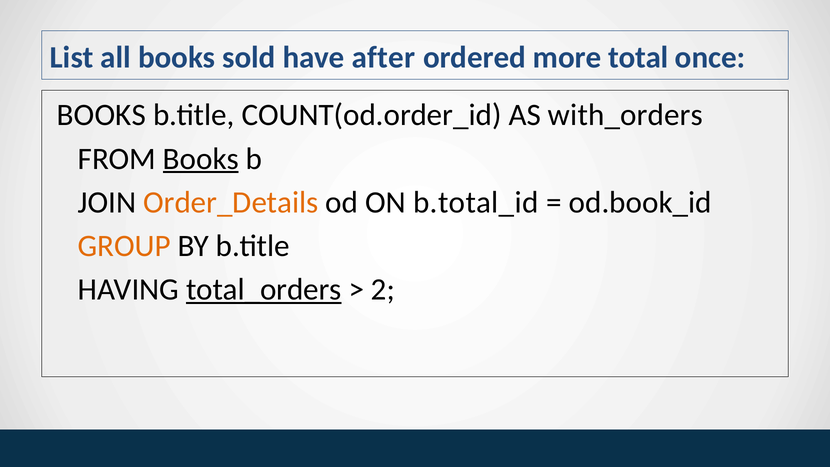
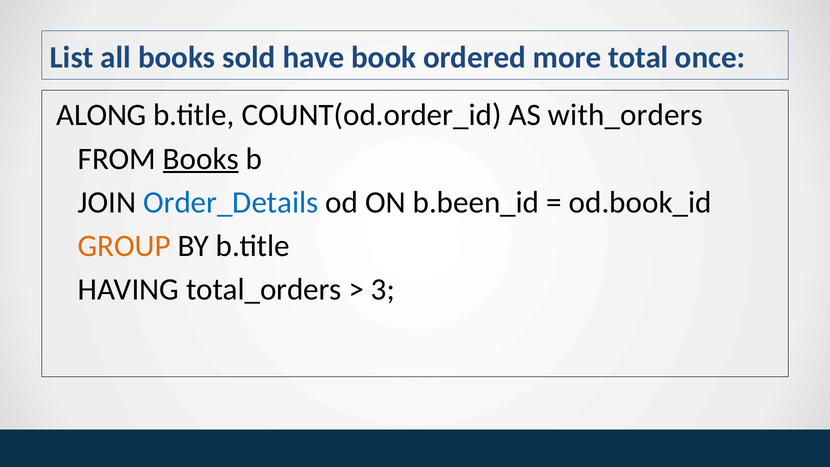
after: after -> book (384, 57)
BOOKS: BOOKS -> ALONG (102, 115)
Order_Details colour: orange -> blue (231, 202)
b.total_id: b.total_id -> b.been_id (476, 202)
total_orders underline: present -> none (264, 290)
2: 2 -> 3 (383, 290)
